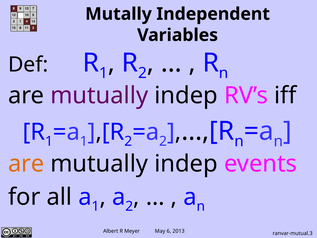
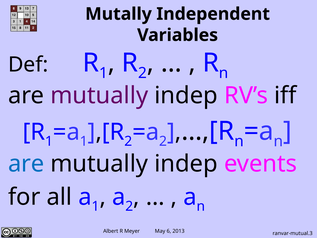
are colour: orange -> blue (26, 164)
